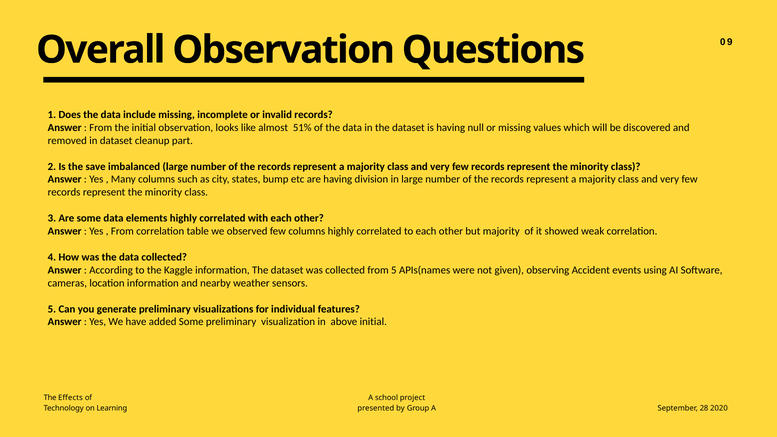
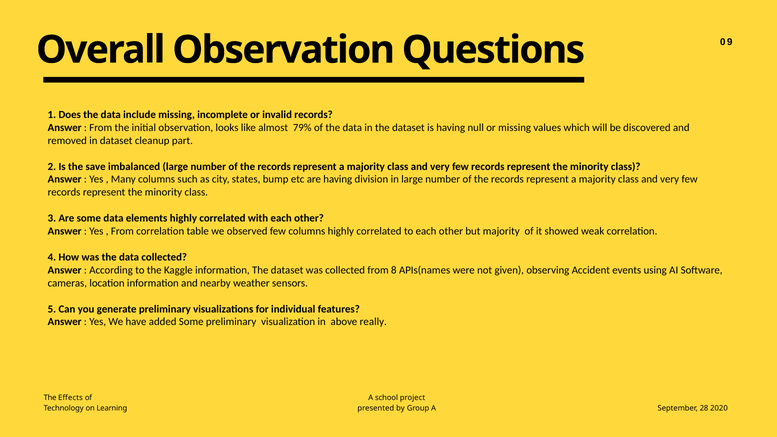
51%: 51% -> 79% (302, 128)
from 5: 5 -> 8 (394, 270)
above initial: initial -> really (373, 322)
